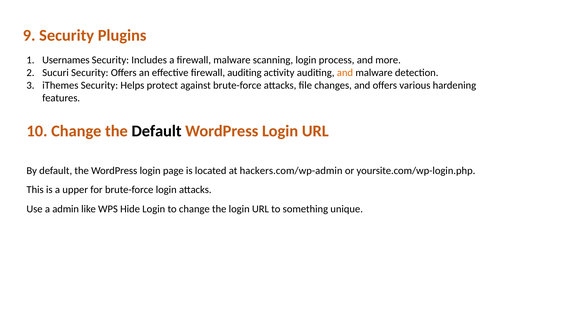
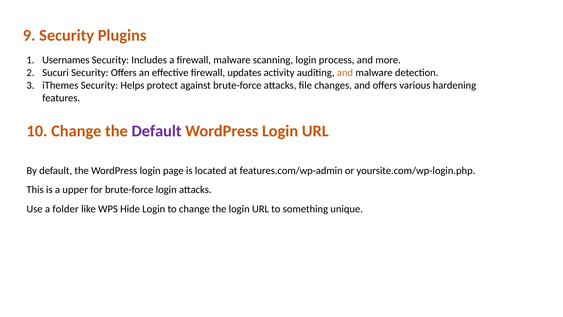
firewall auditing: auditing -> updates (244, 73)
Default colour: black -> purple (157, 131)
hackers.com/wp-admin: hackers.com/wp-admin -> features.com/wp-admin (291, 171)
admin: admin -> folder (66, 209)
